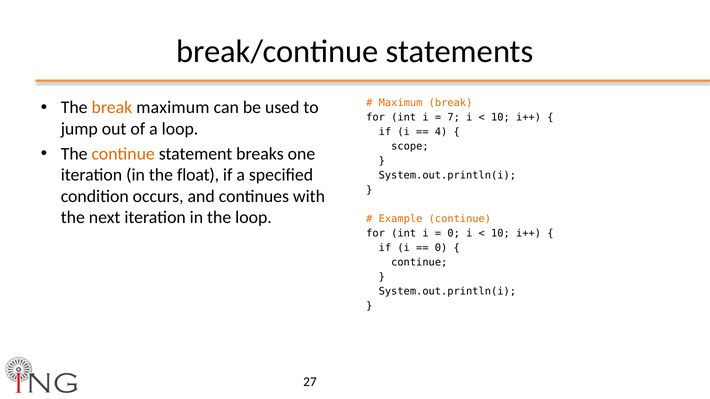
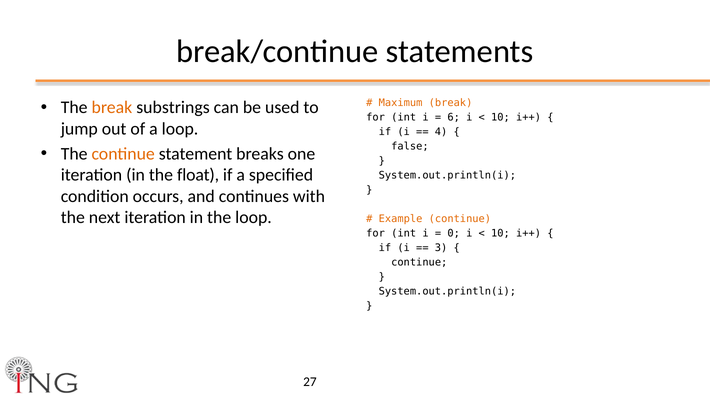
break maximum: maximum -> substrings (173, 108)
7: 7 -> 6 (454, 117)
scope: scope -> false (410, 146)
0: 0 -> 3 (441, 248)
